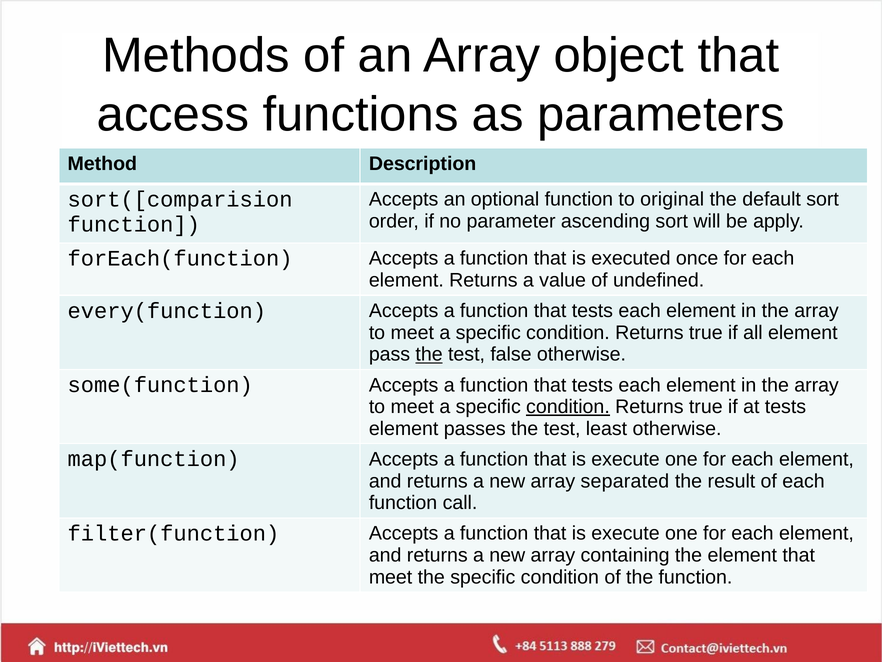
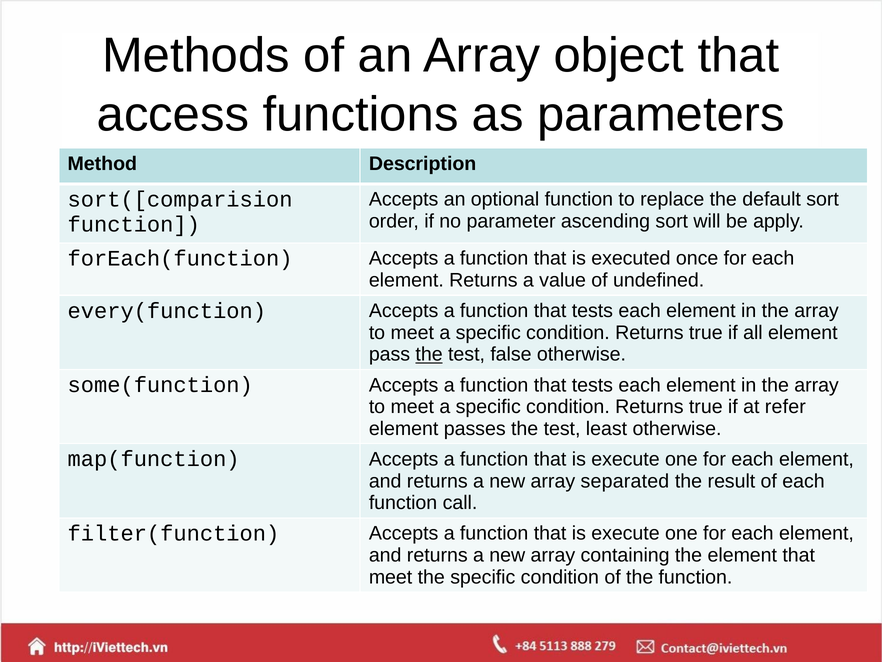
original: original -> replace (672, 199)
condition underline: present -> none (568, 407)
at tests: tests -> refer (785, 407)
